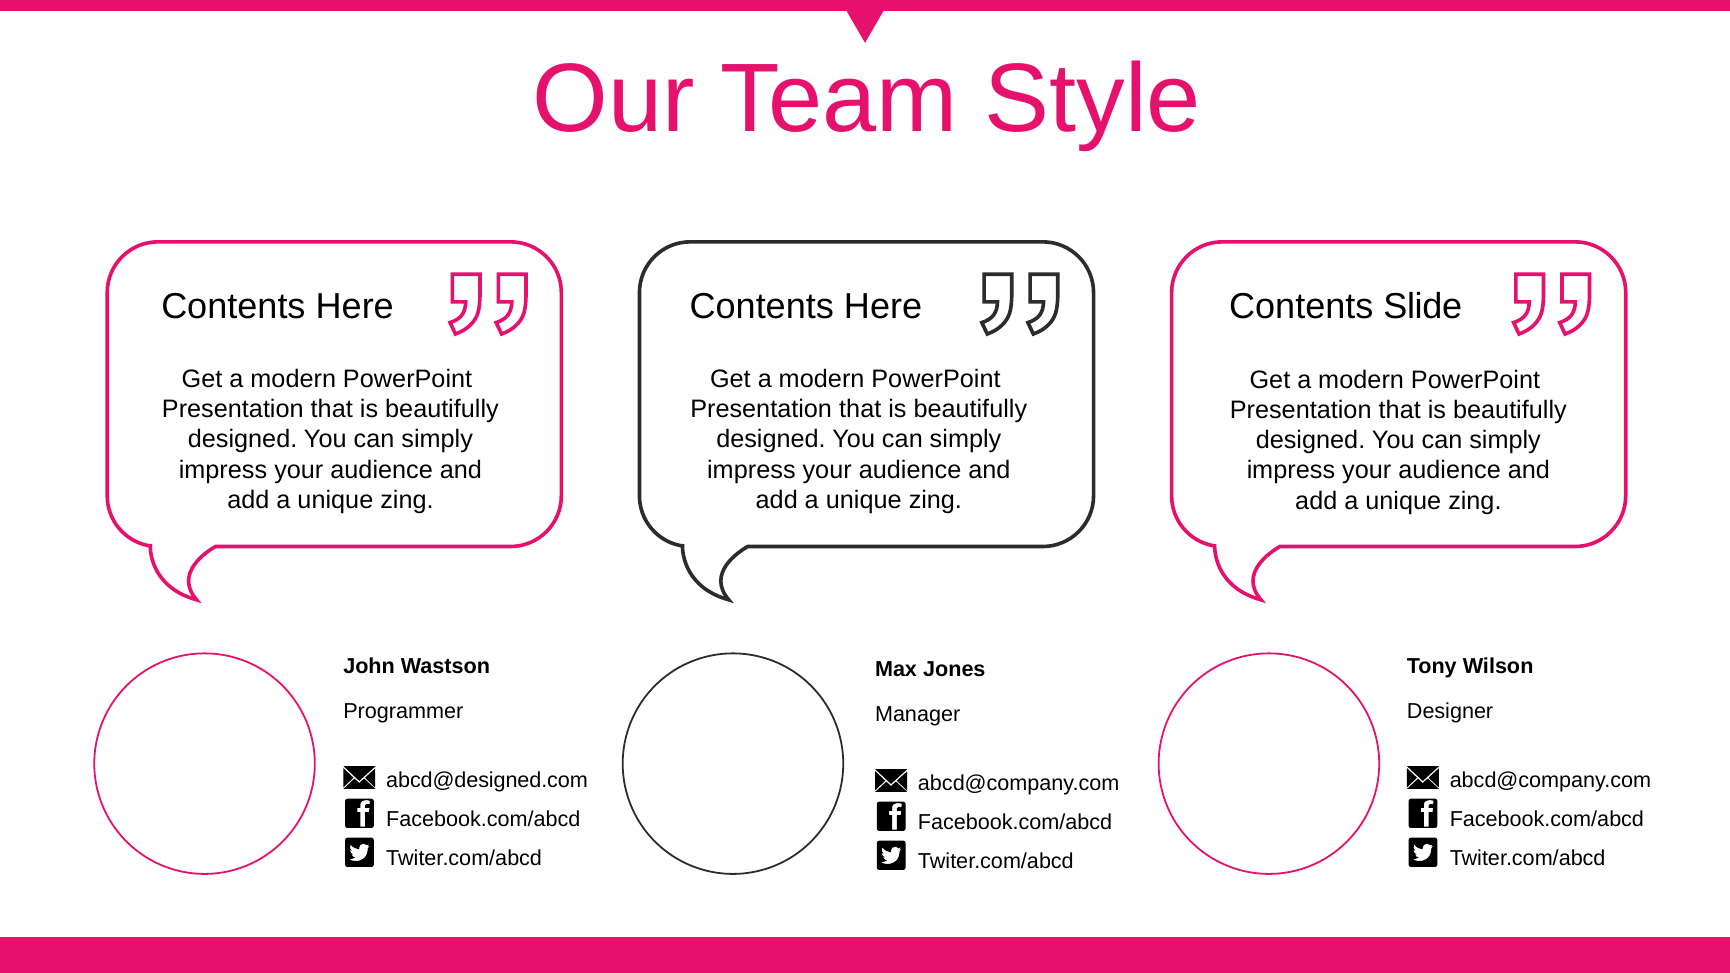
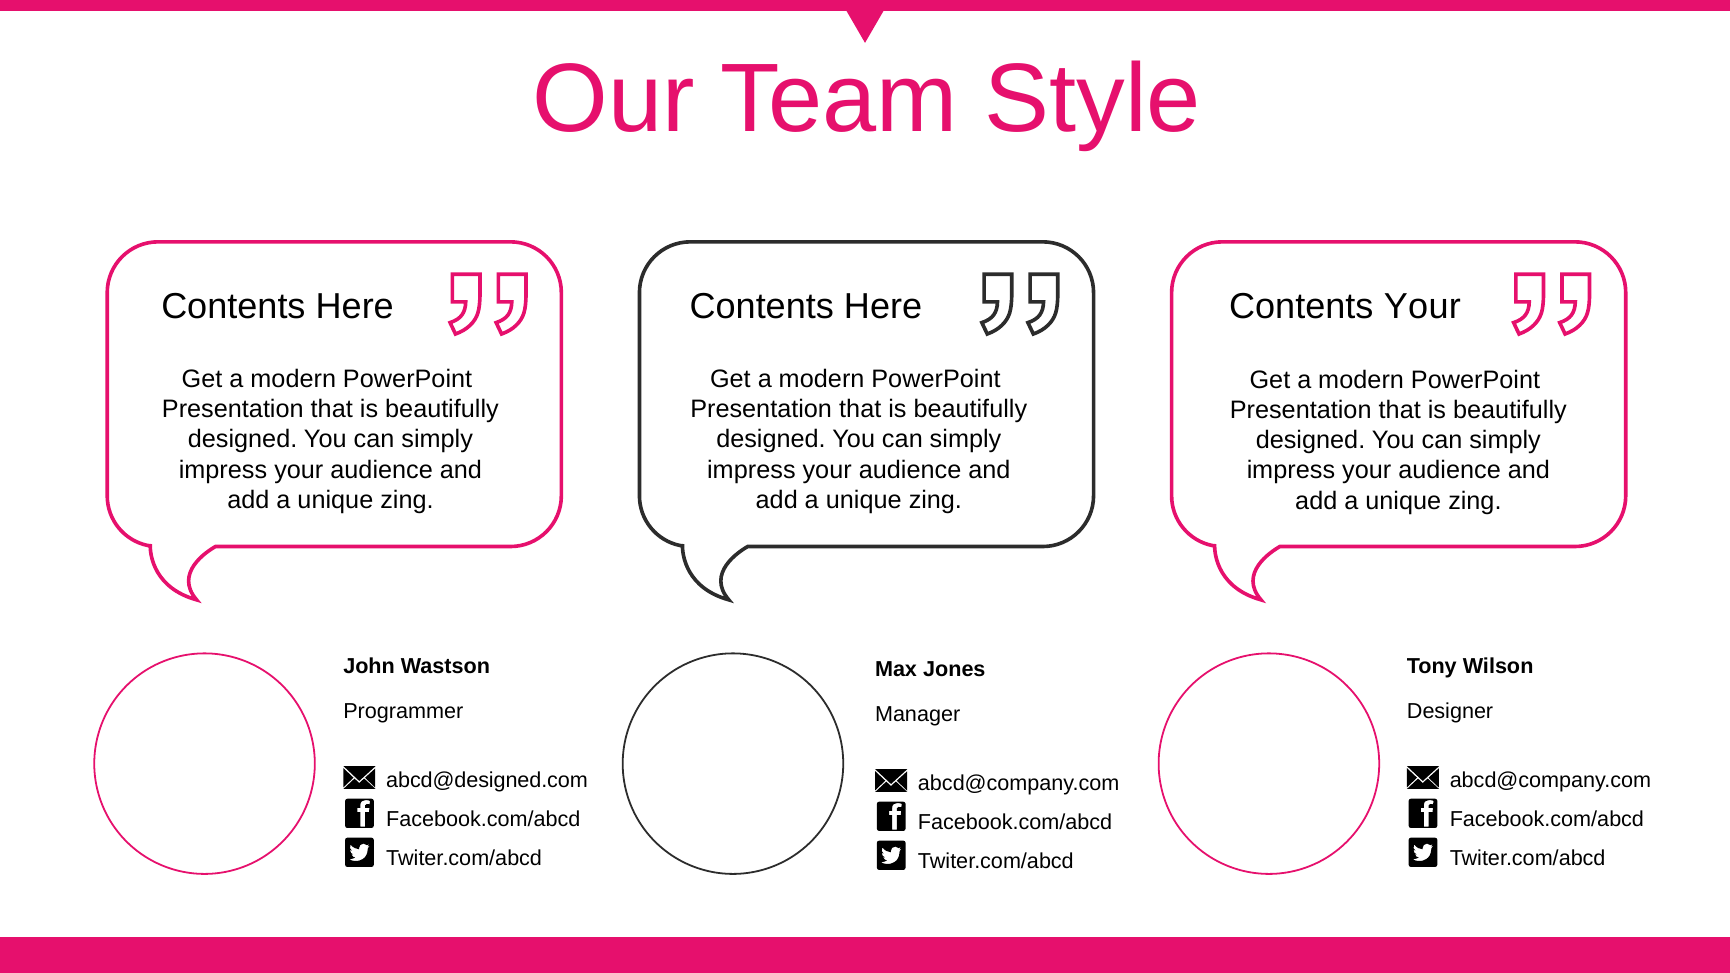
Contents Slide: Slide -> Your (1422, 307)
